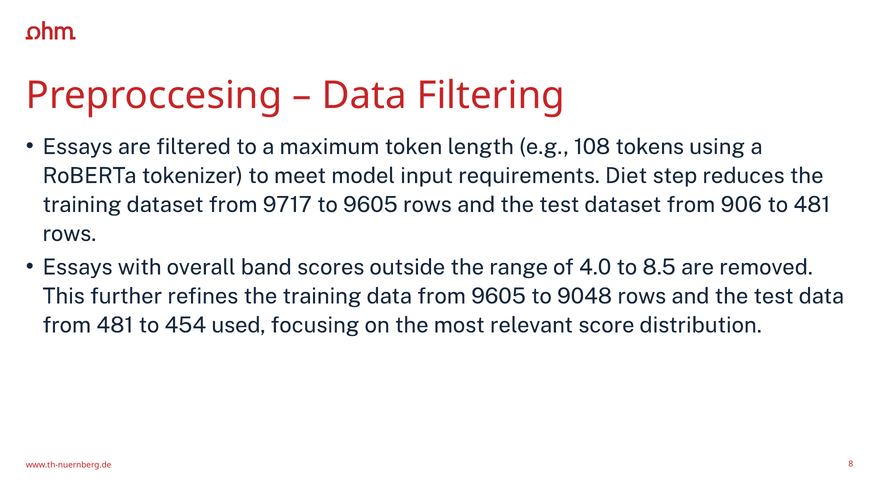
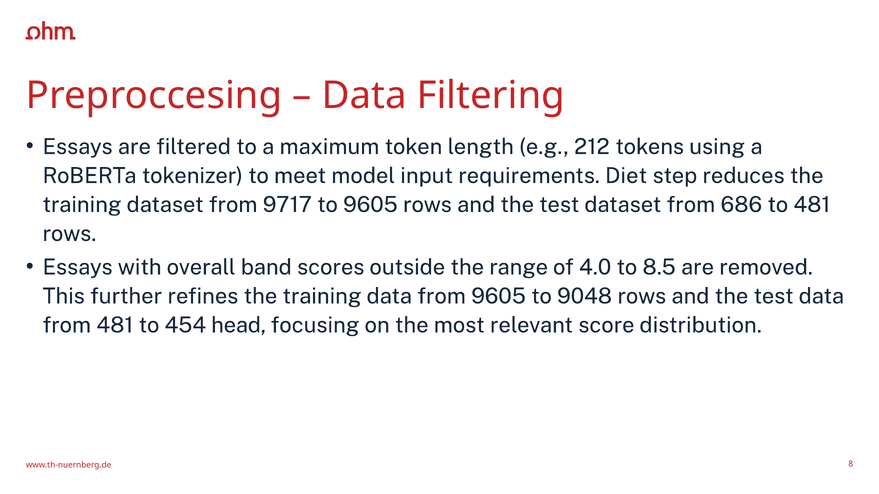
108: 108 -> 212 (592, 147)
906: 906 -> 686 (741, 205)
used: used -> head (239, 325)
